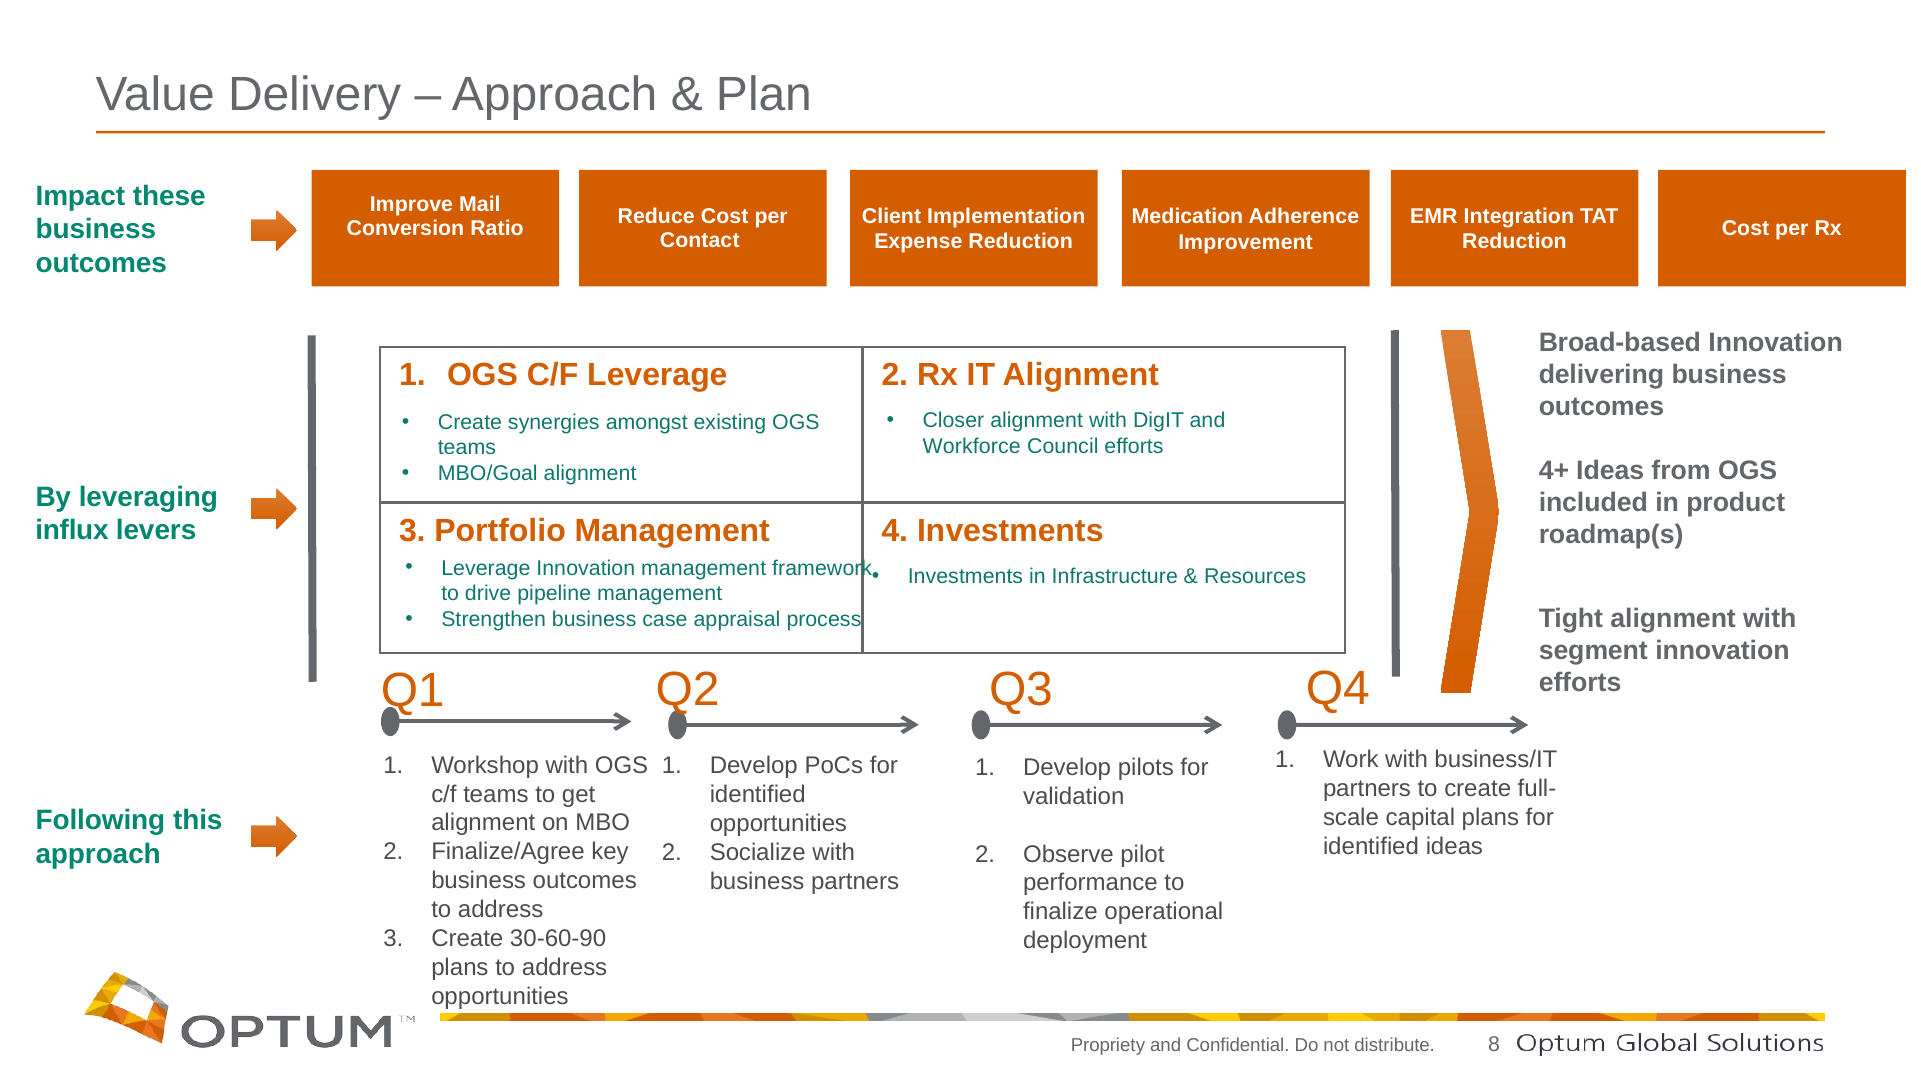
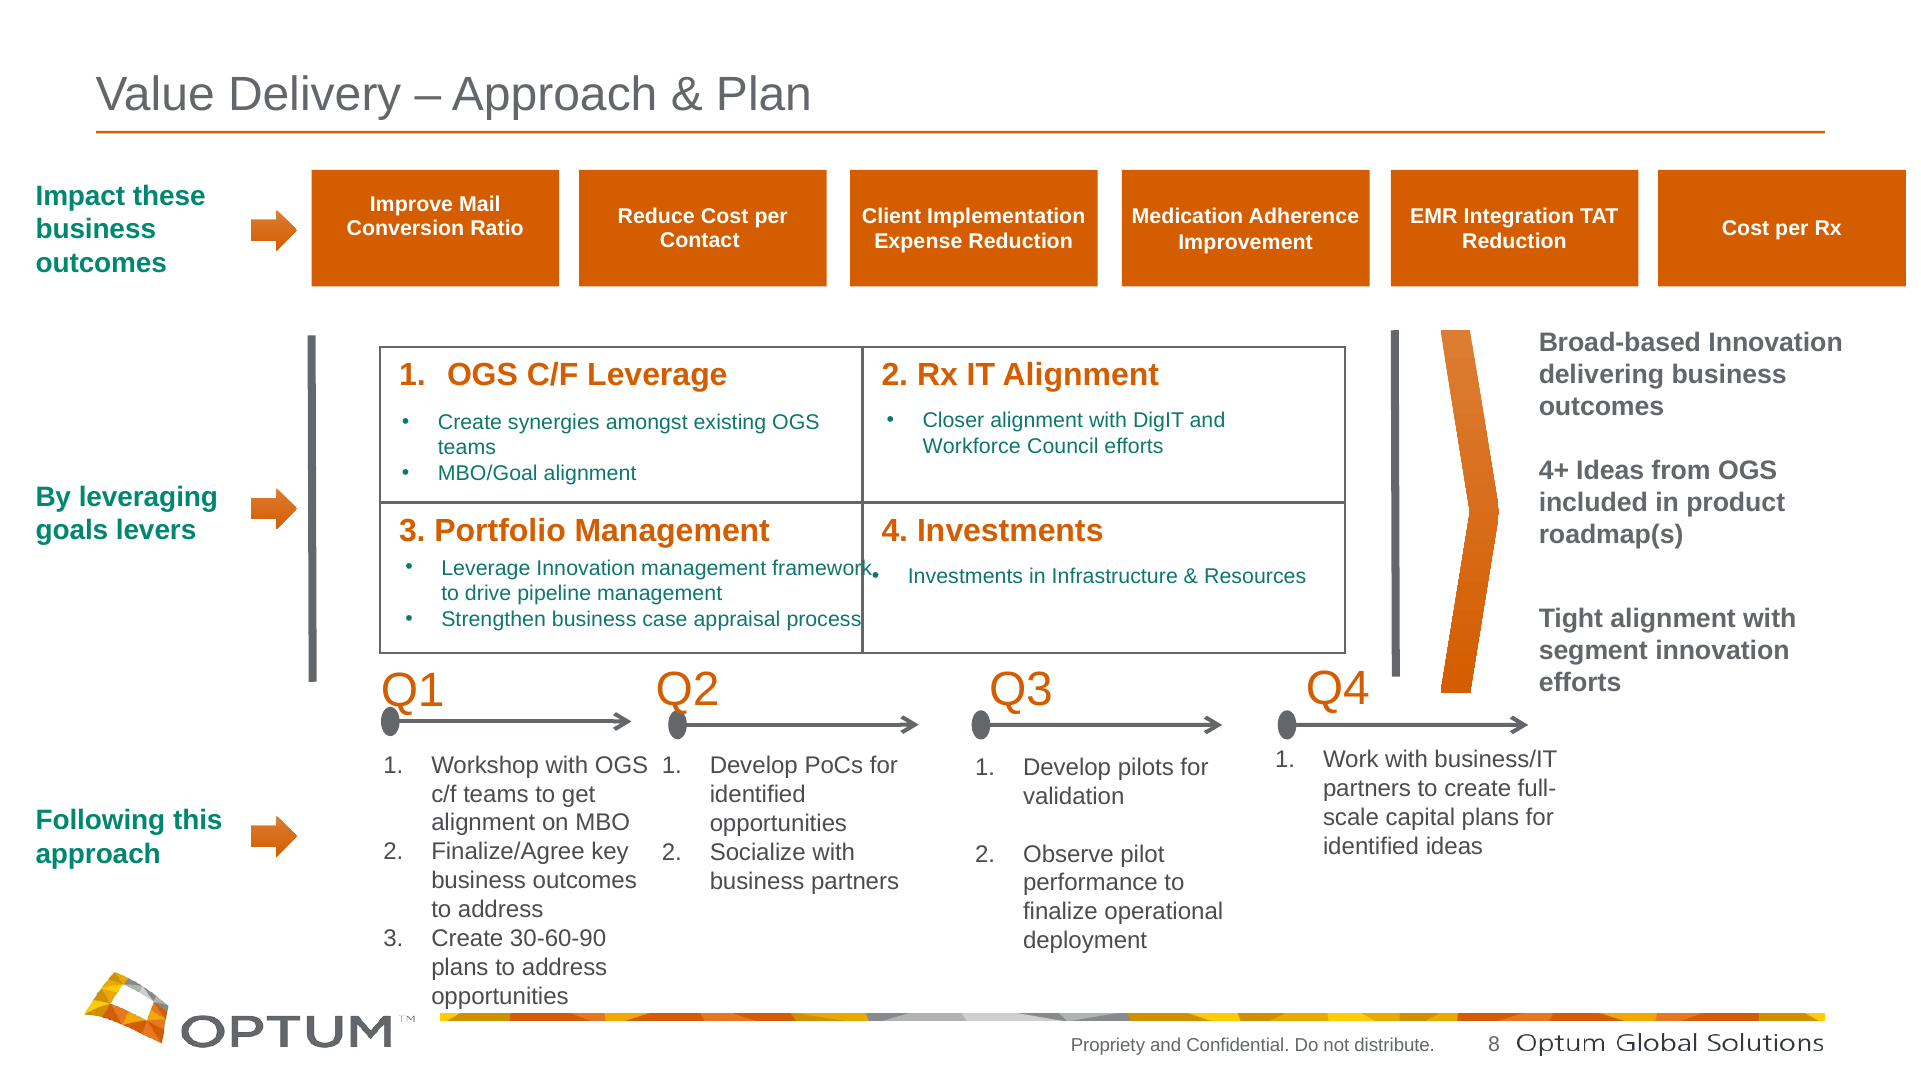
influx: influx -> goals (72, 530)
